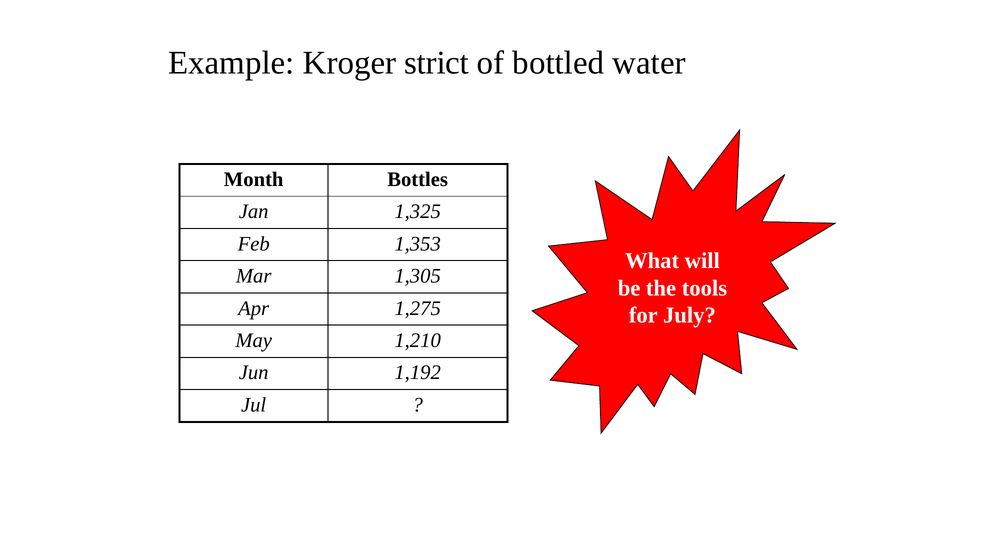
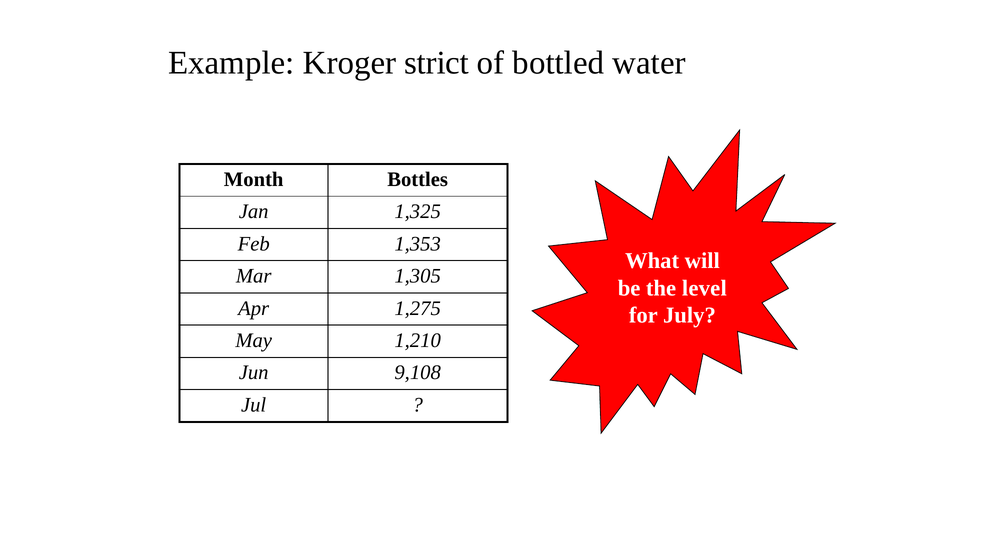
tools: tools -> level (704, 288)
1,192: 1,192 -> 9,108 (418, 373)
